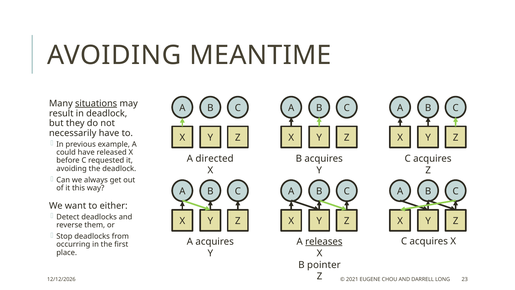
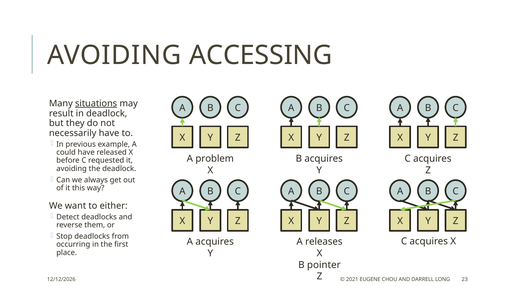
MEANTIME: MEANTIME -> ACCESSING (261, 55)
directed: directed -> problem (215, 159)
releases underline: present -> none (324, 241)
